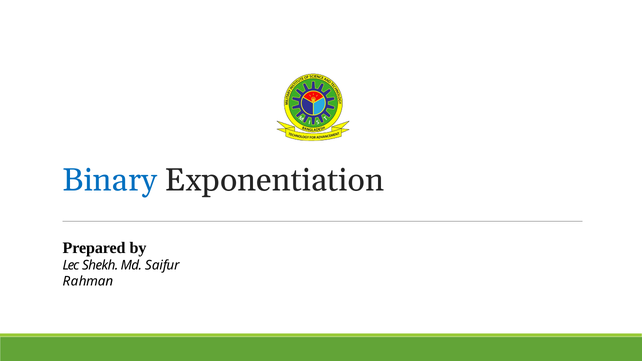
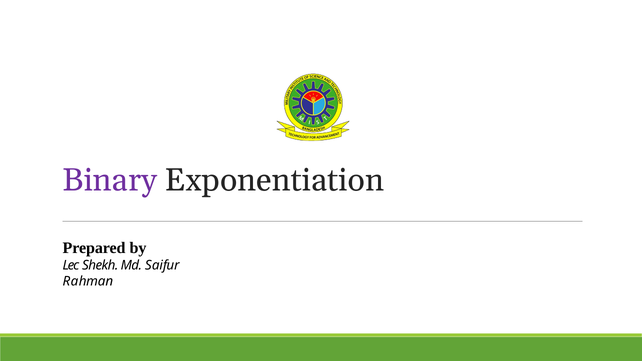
Binary colour: blue -> purple (110, 180)
